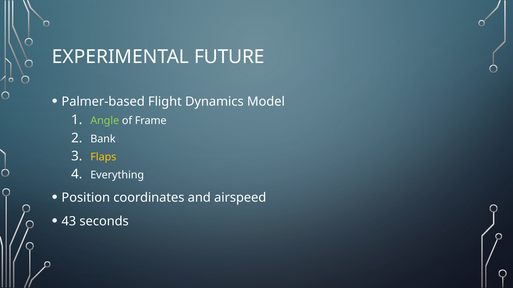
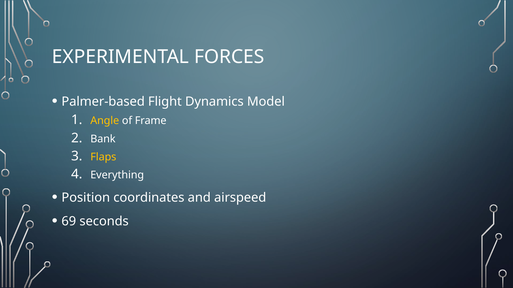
FUTURE: FUTURE -> FORCES (229, 57)
Angle colour: light green -> yellow (105, 121)
43: 43 -> 69 (69, 222)
